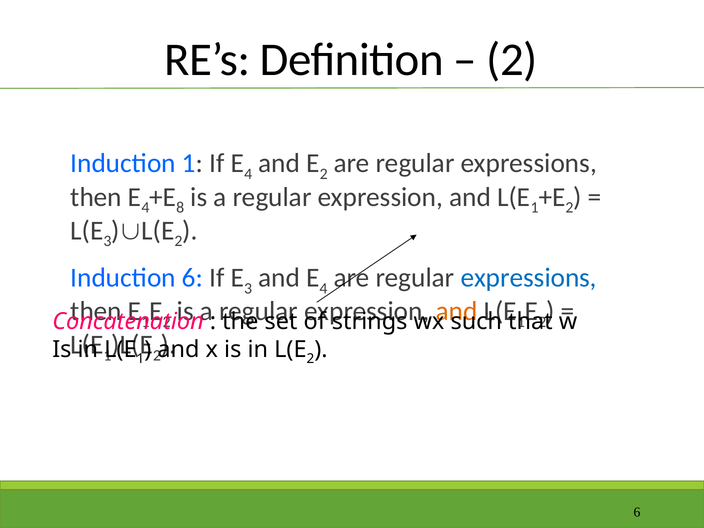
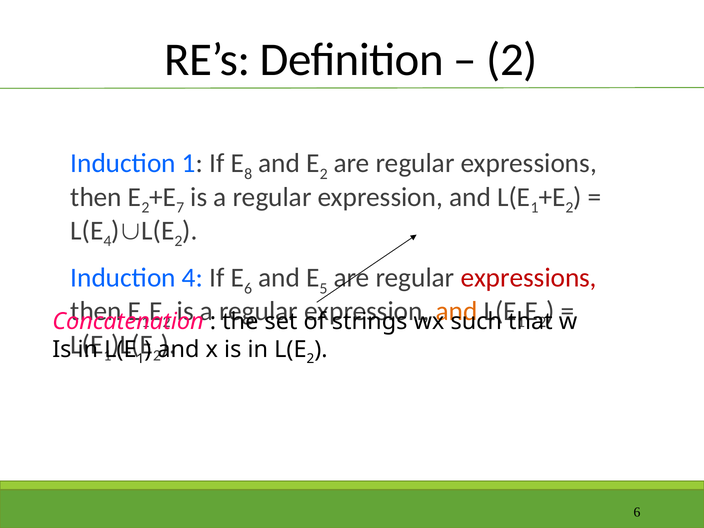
4: 4 -> 8 (248, 174)
4: 4 -> 2 (145, 208)
8: 8 -> 7 (180, 208)
3: 3 -> 4 (108, 241)
Induction 6: 6 -> 4 (193, 278)
3: 3 -> 6 (248, 288)
4: 4 -> 5 (323, 288)
expressions colour: blue -> red (529, 278)
